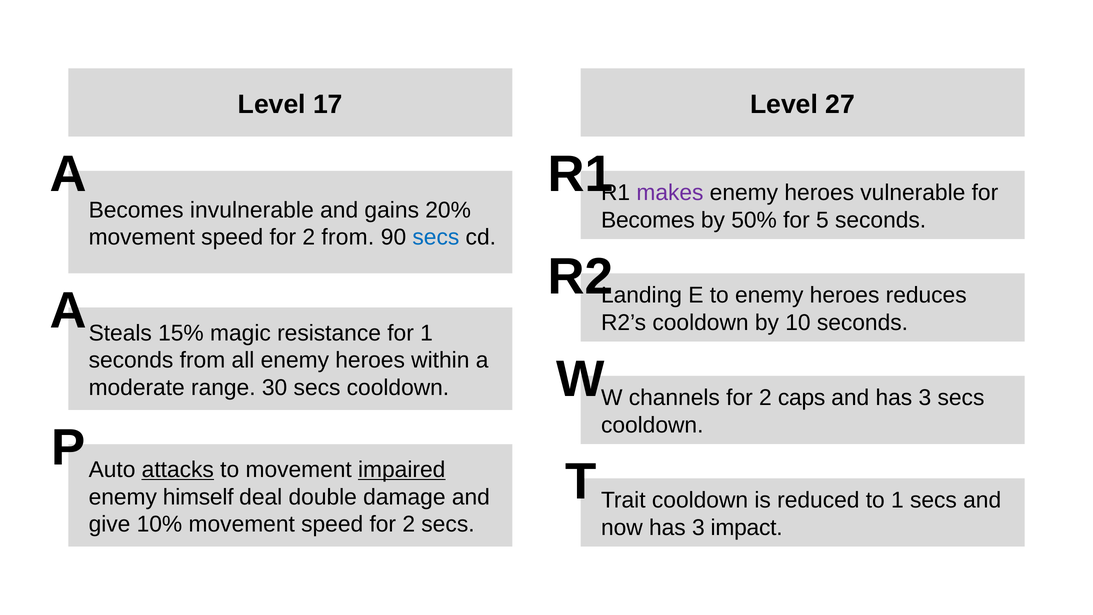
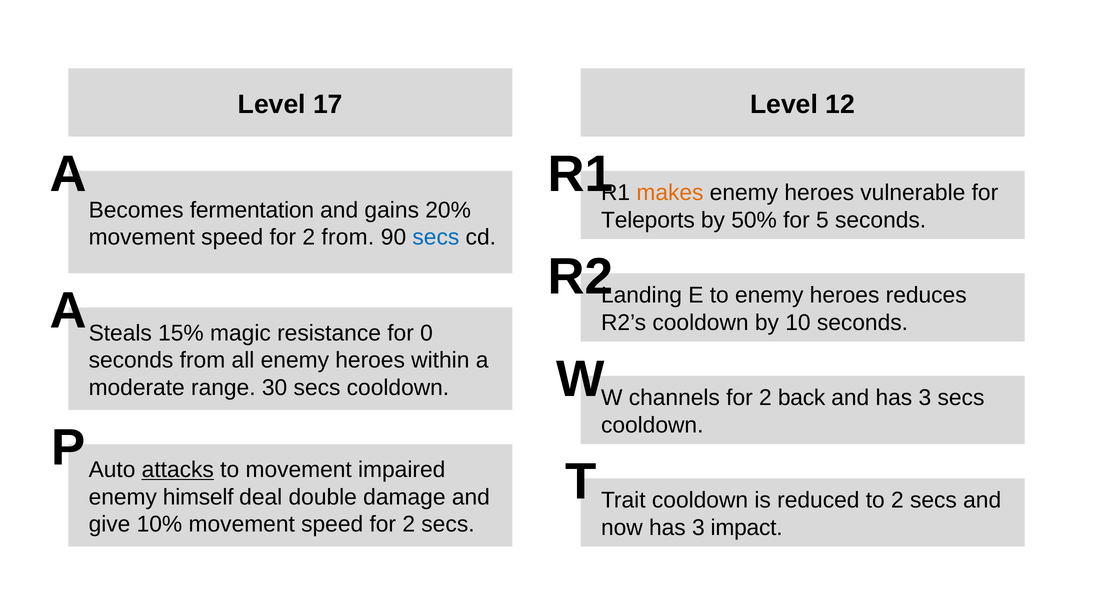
27: 27 -> 12 (840, 104)
makes colour: purple -> orange (670, 193)
invulnerable: invulnerable -> fermentation (252, 210)
Becomes: Becomes -> Teleports (648, 220)
for 1: 1 -> 0 (426, 333)
caps: caps -> back (802, 398)
impaired underline: present -> none (402, 470)
to 1: 1 -> 2 (897, 500)
